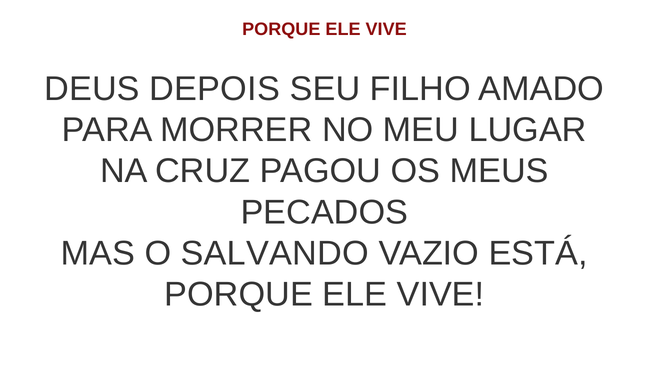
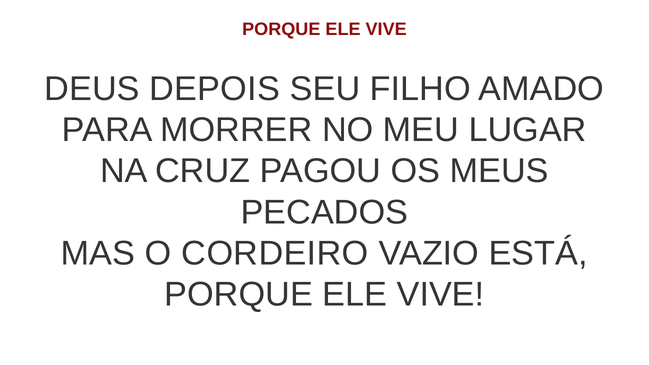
SALVANDO: SALVANDO -> CORDEIRO (275, 253)
